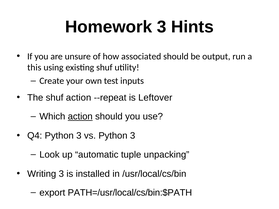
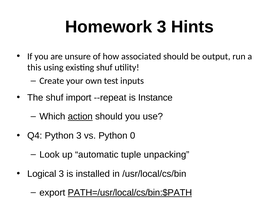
shuf action: action -> import (79, 98)
Leftover: Leftover -> Instance (155, 98)
vs Python 3: 3 -> 0 (133, 136)
Writing: Writing -> Logical (42, 174)
PATH=/usr/local/cs/bin:$PATH underline: none -> present (130, 193)
